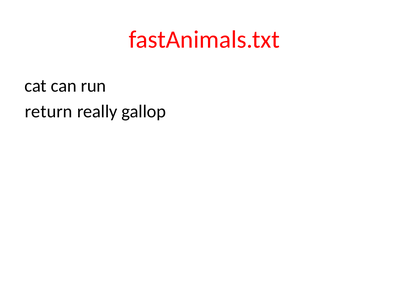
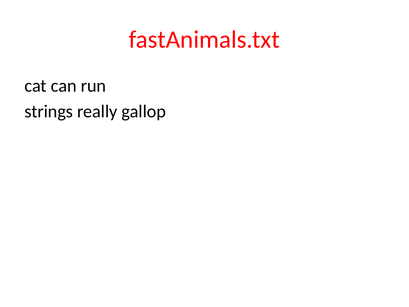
return: return -> strings (49, 111)
